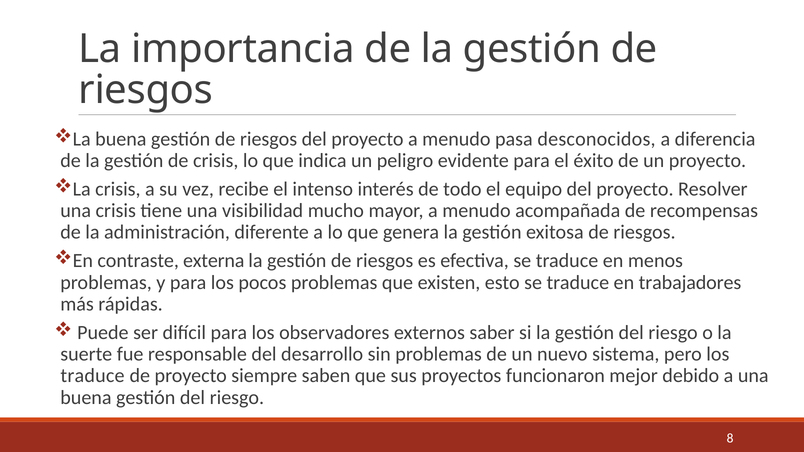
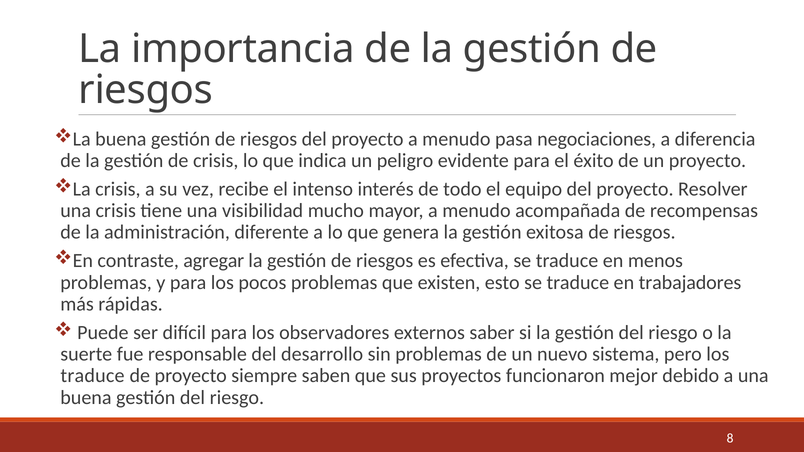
desconocidos: desconocidos -> negociaciones (597, 139)
externa: externa -> agregar (214, 261)
